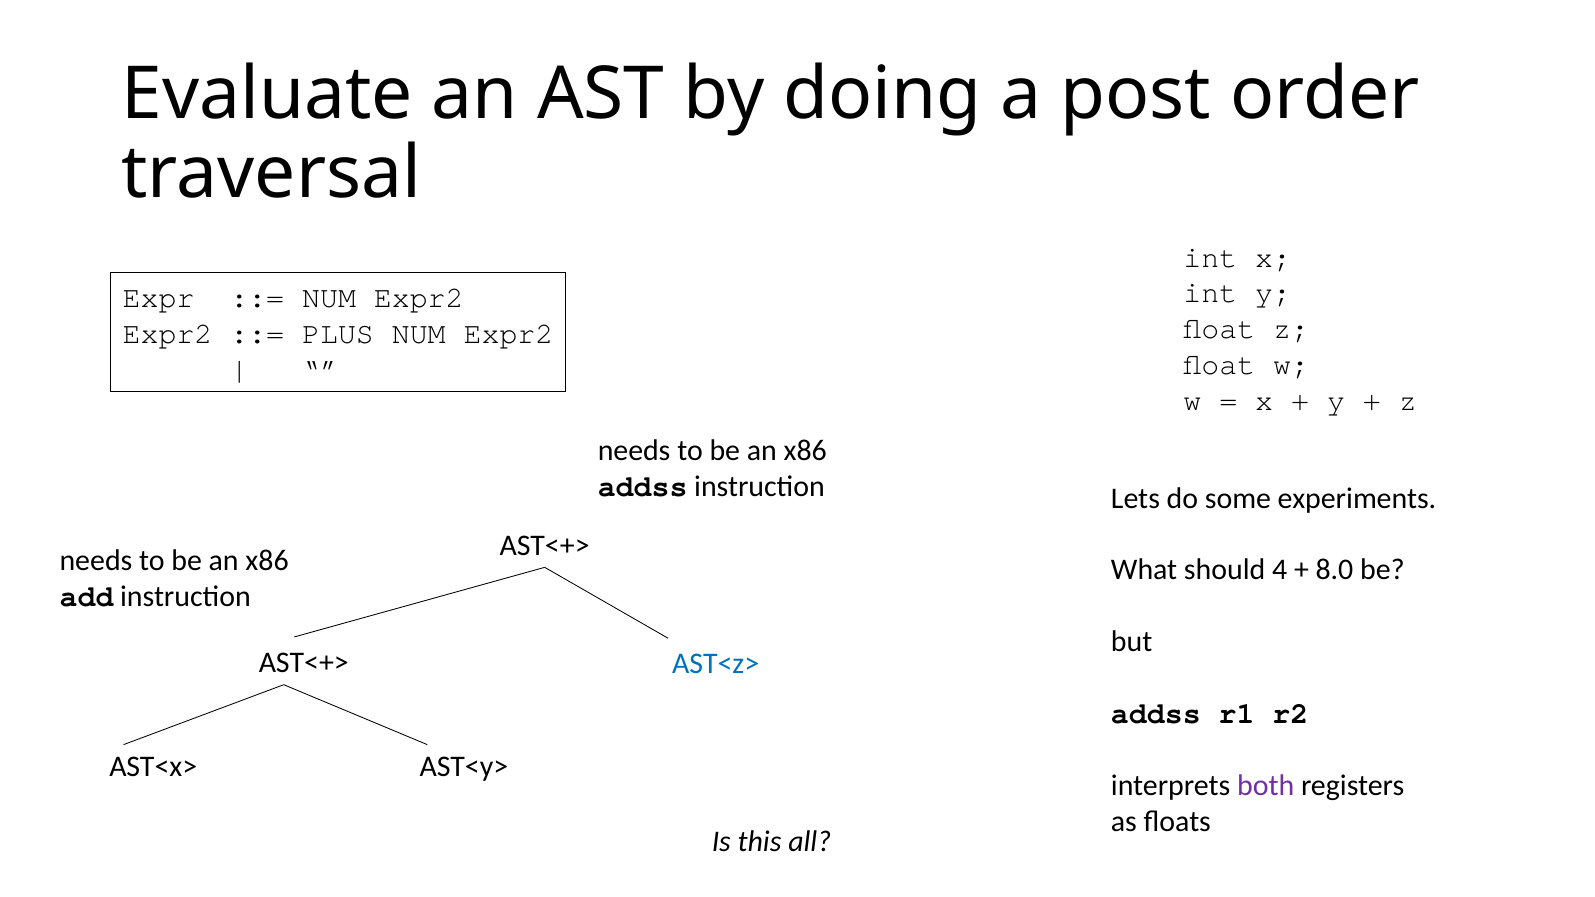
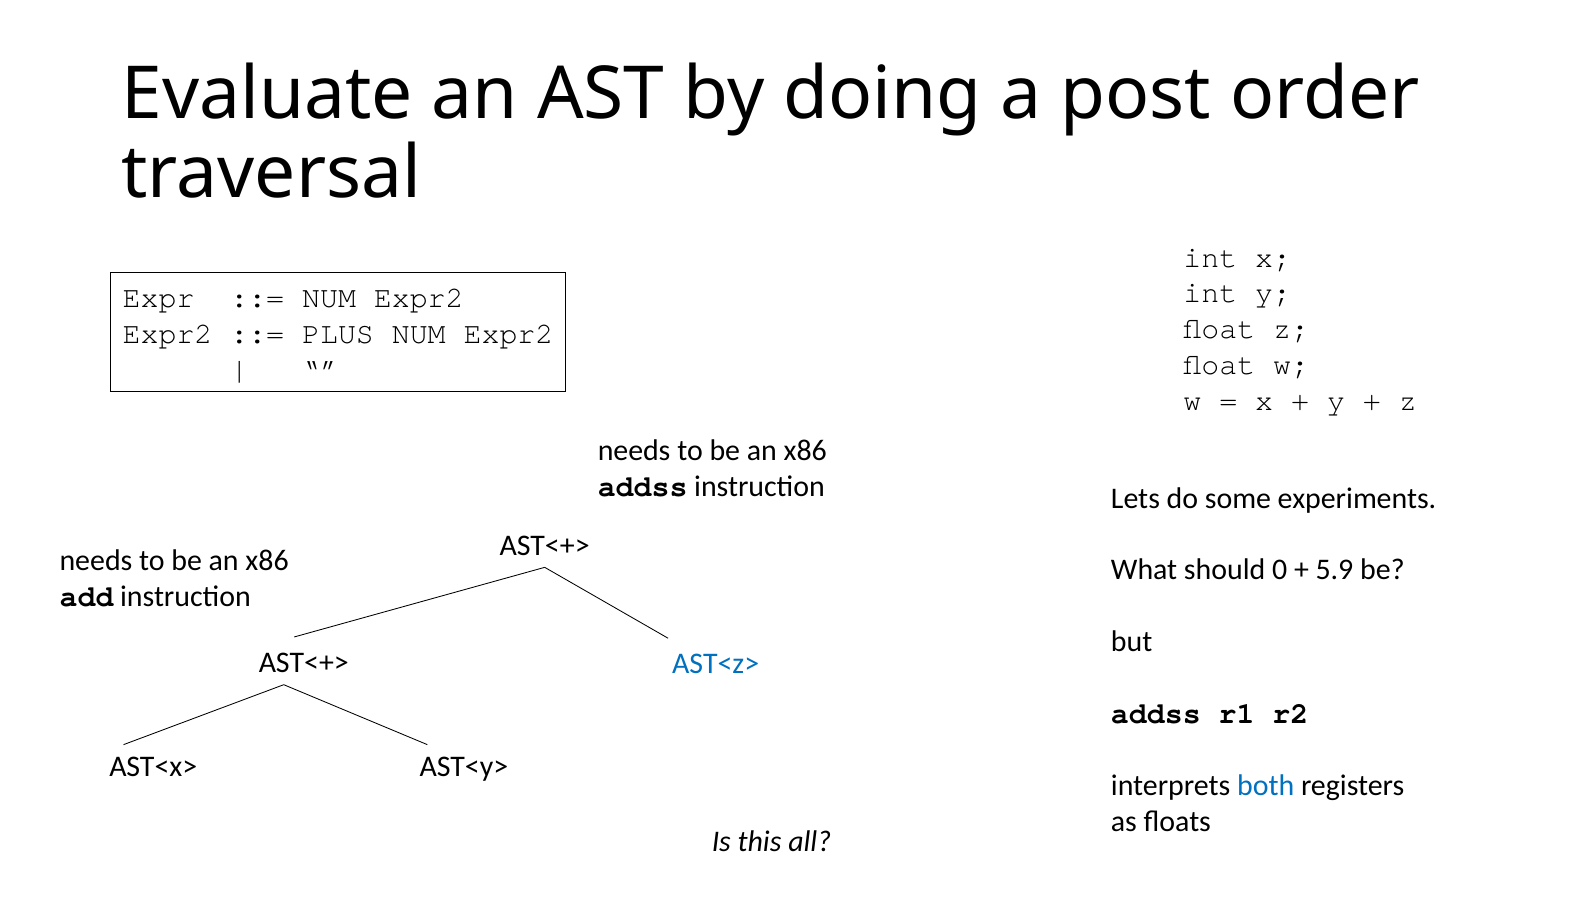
4: 4 -> 0 (1280, 570)
8.0: 8.0 -> 5.9 (1334, 570)
both colour: purple -> blue (1266, 786)
